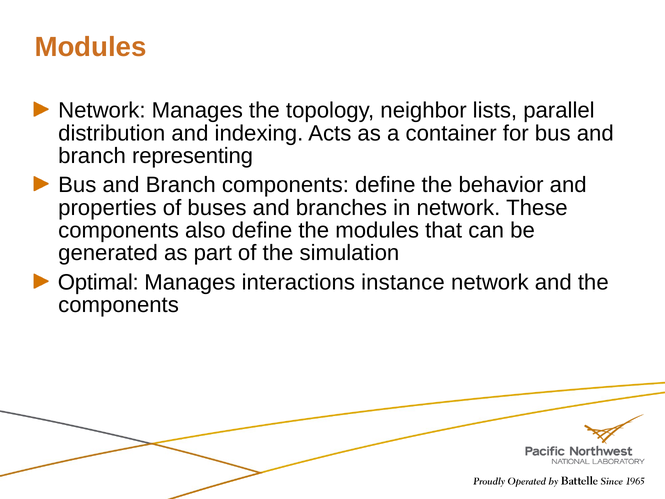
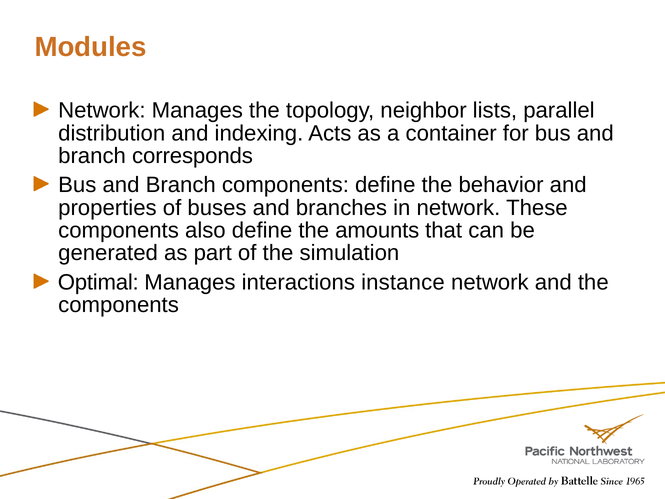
representing: representing -> corresponds (193, 156)
the modules: modules -> amounts (377, 230)
